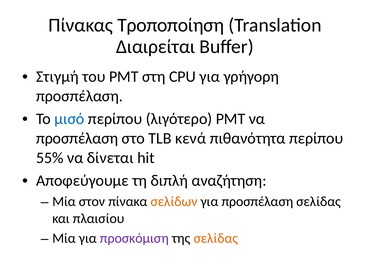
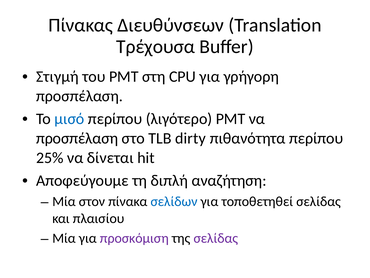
Τροποποίηση: Τροποποίηση -> Διευθύνσεων (171, 25)
Διαιρείται: Διαιρείται -> Τρέχουσα (156, 47)
κενά: κενά -> dirty (191, 138)
55%: 55% -> 25% (50, 158)
σελίδων colour: orange -> blue (174, 201)
για προσπέλαση: προσπέλαση -> τοποθετηθεί (257, 201)
σελίδας colour: orange -> purple (216, 238)
